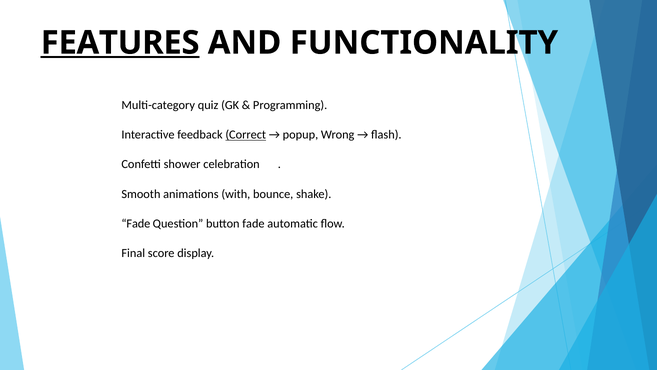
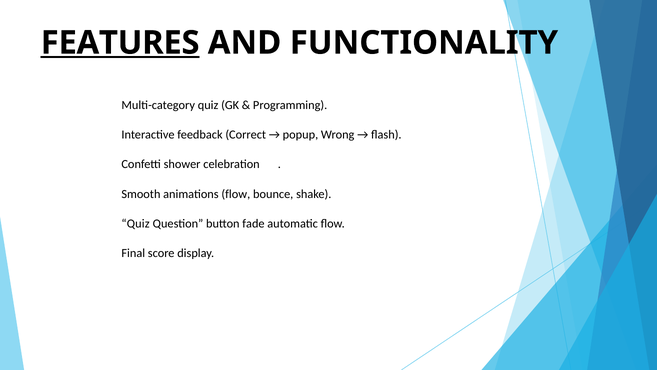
Correct underline: present -> none (246, 135)
animations with: with -> flow (236, 194)
Fade: Fade -> Quiz (138, 223)
